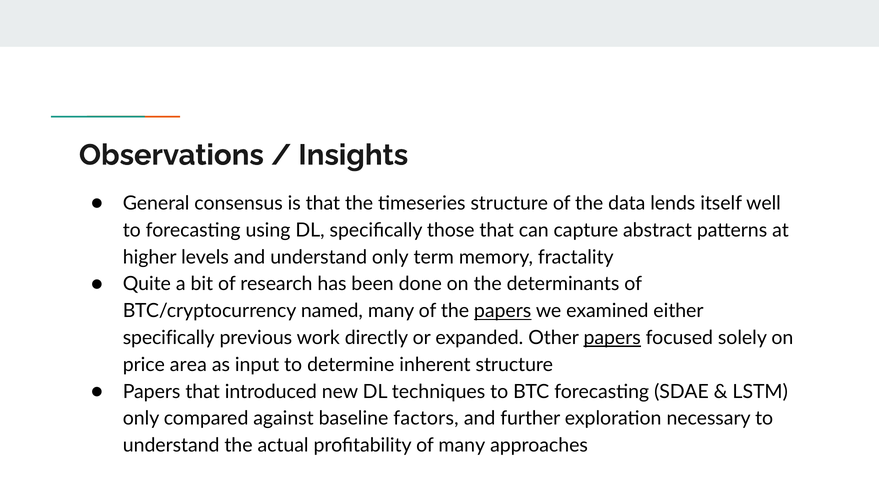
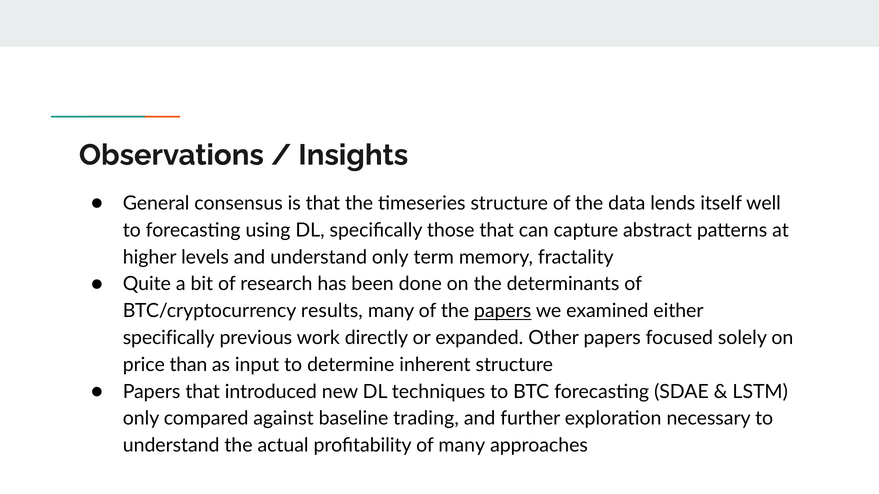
named: named -> results (332, 311)
papers underline: present -> none (612, 338)
area: area -> than (188, 365)
factors: factors -> trading (426, 419)
